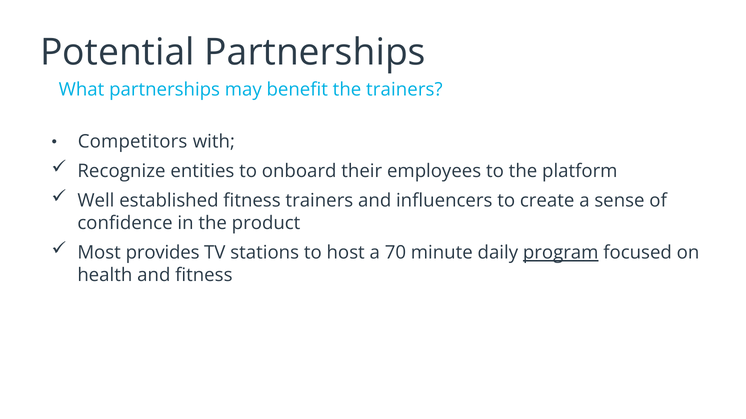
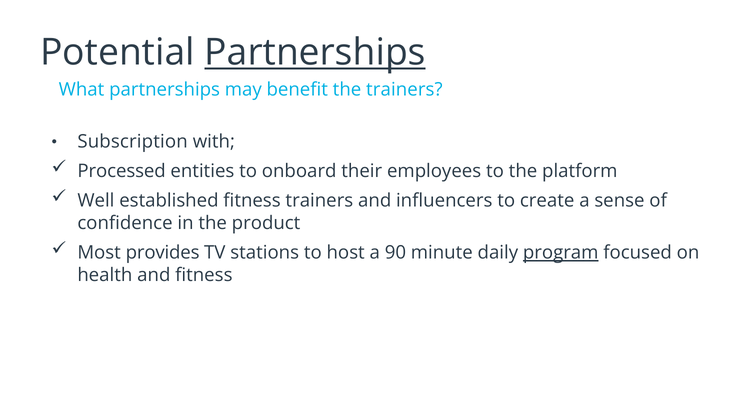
Partnerships underline: none -> present (315, 53)
Competitors: Competitors -> Subscription (133, 142)
Recognize: Recognize -> Processed (122, 171)
70: 70 -> 90 (395, 253)
